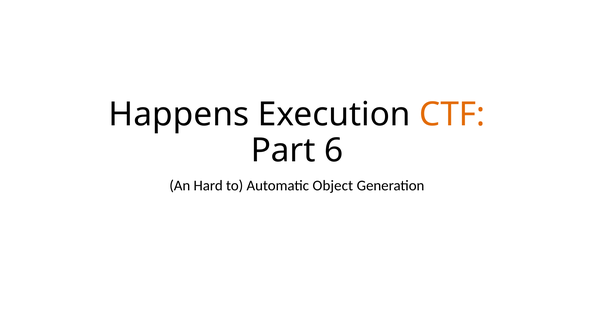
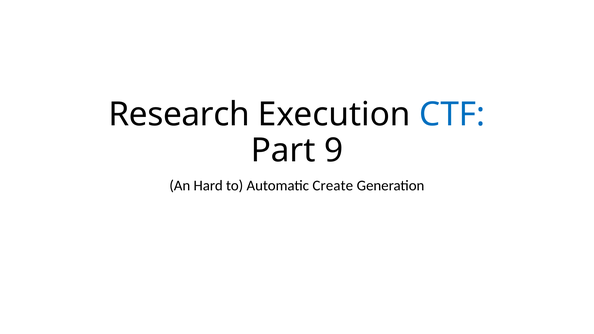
Happens: Happens -> Research (179, 114)
CTF colour: orange -> blue (452, 114)
6: 6 -> 9 (334, 151)
Object: Object -> Create (333, 186)
